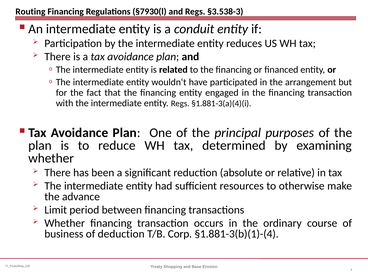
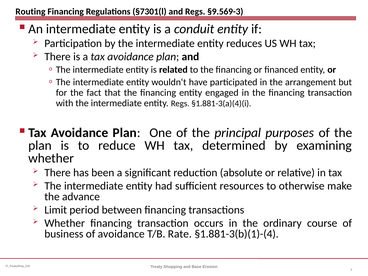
§7930(l: §7930(l -> §7301(l (150, 11)
§3.538-3: §3.538-3 -> §9.569-3 (225, 11)
of deduction: deduction -> avoidance (121, 234)
Corp: Corp -> Rate (180, 234)
